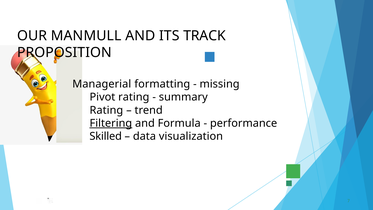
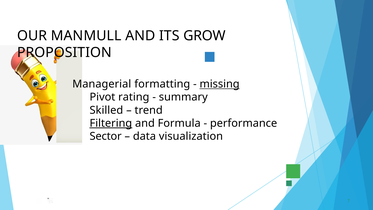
TRACK: TRACK -> GROW (204, 36)
missing underline: none -> present (220, 84)
Rating: Rating -> Skilled (106, 110)
Skilled: Skilled -> Sector (106, 136)
